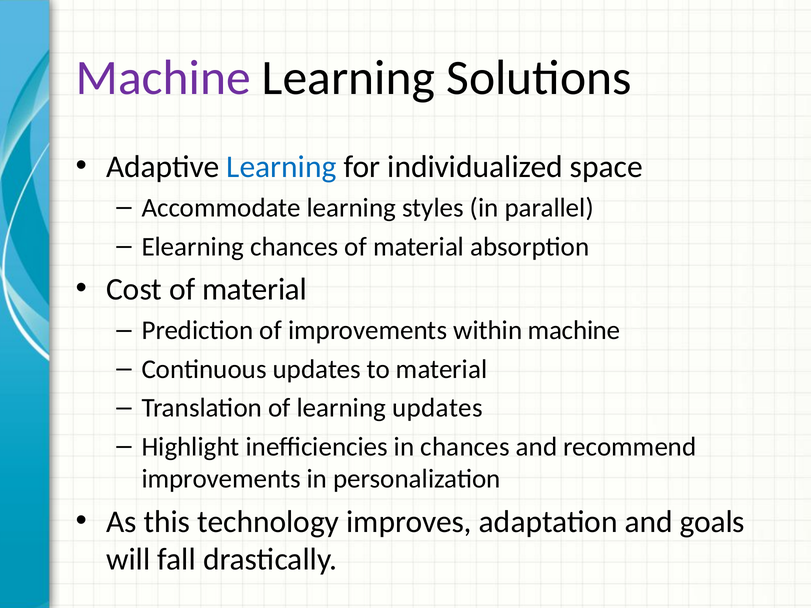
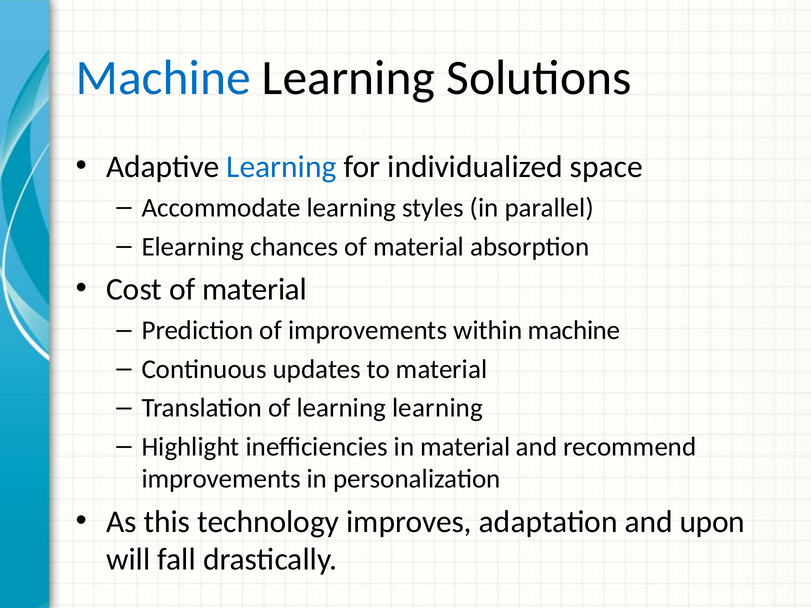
Machine colour: purple -> blue (163, 78)
learning updates: updates -> learning (438, 408)
in chances: chances -> material (465, 447)
goals: goals -> upon (712, 522)
